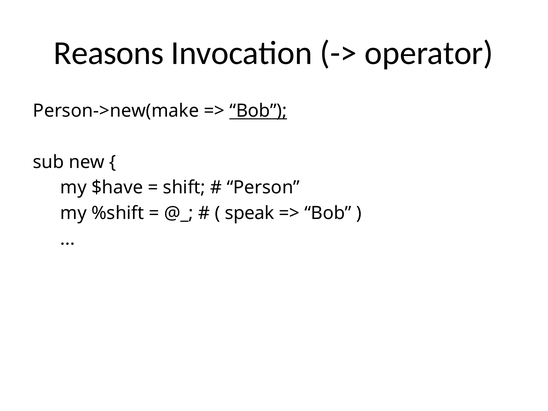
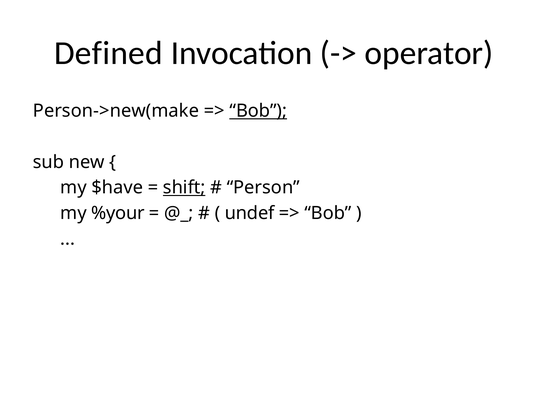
Reasons: Reasons -> Defined (108, 53)
shift underline: none -> present (184, 188)
%shift: %shift -> %your (118, 213)
speak: speak -> undef (250, 213)
